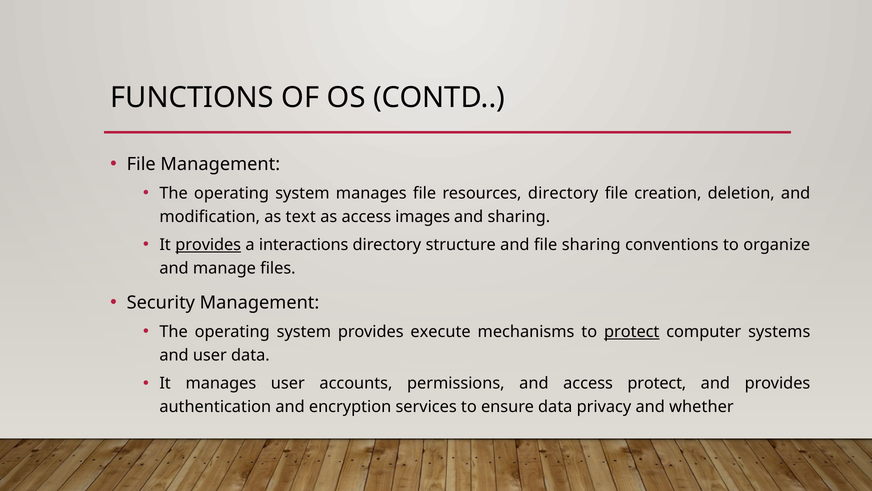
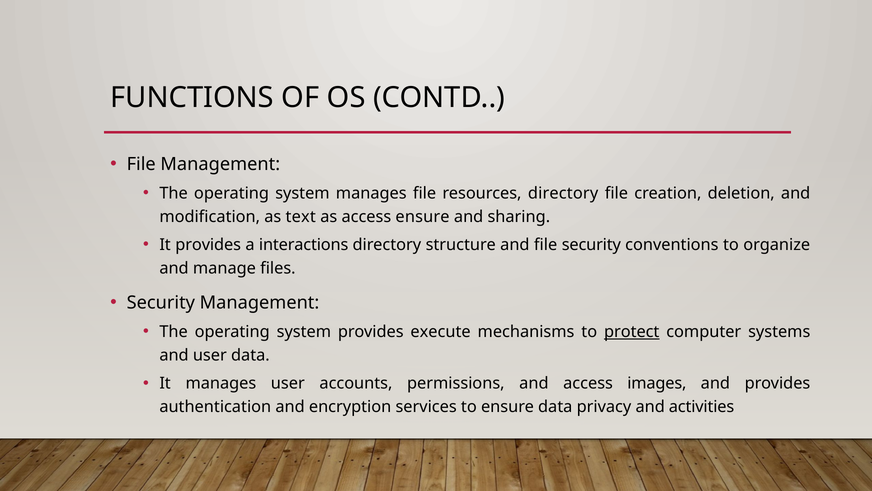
access images: images -> ensure (423, 217)
provides underline: present -> none (208, 245)
file sharing: sharing -> security (591, 245)
access protect: protect -> images (657, 383)
whether: whether -> activities (702, 407)
